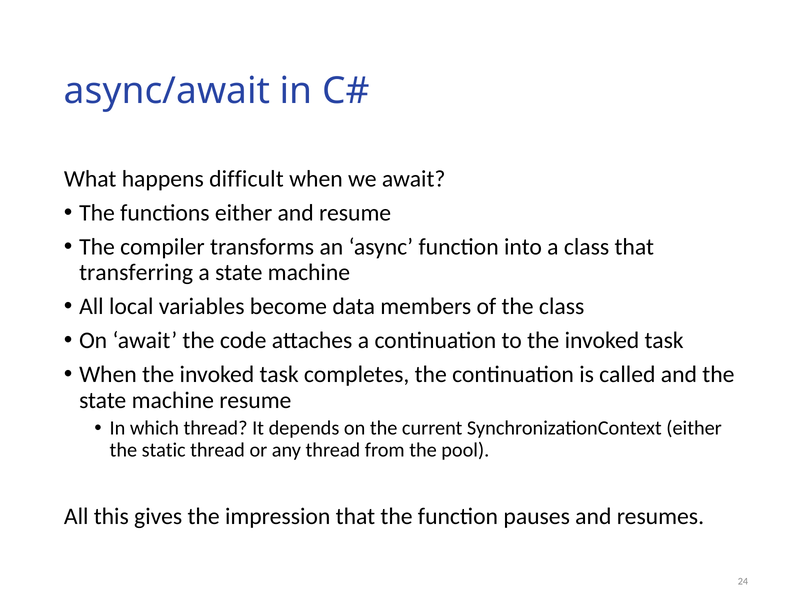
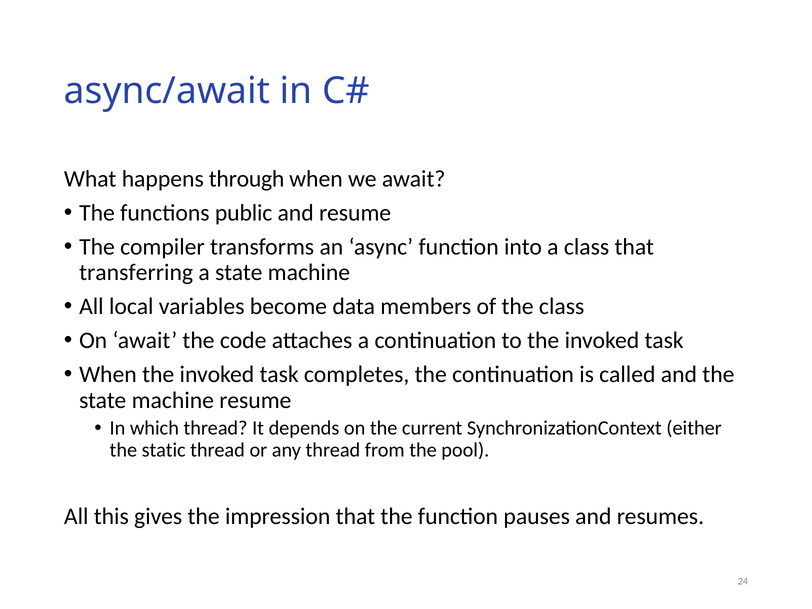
difficult: difficult -> through (247, 179)
functions either: either -> public (244, 213)
